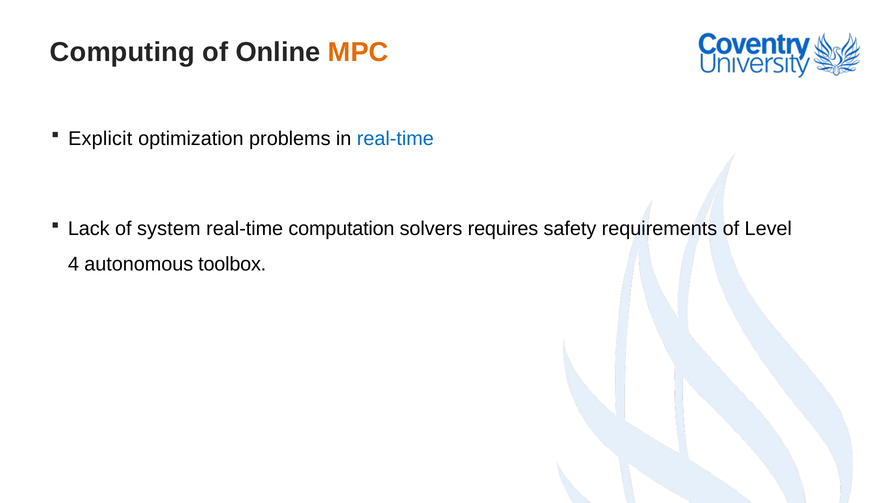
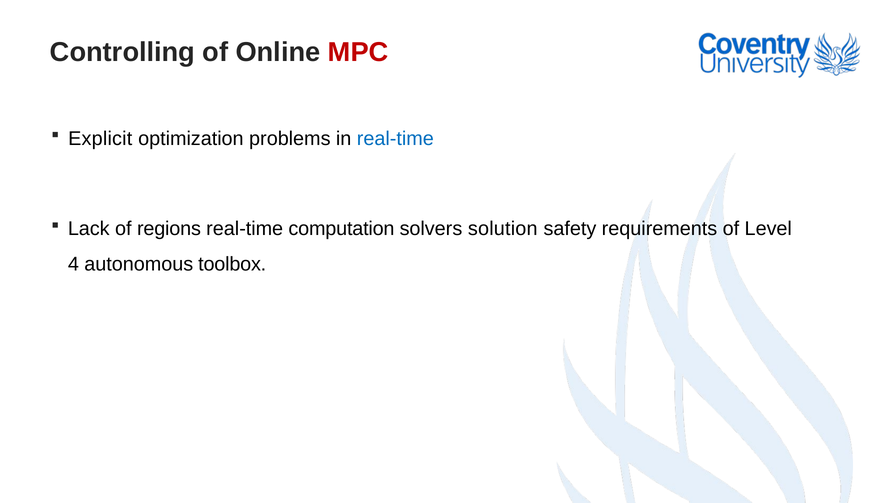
Computing: Computing -> Controlling (122, 52)
MPC colour: orange -> red (358, 52)
system: system -> regions (169, 228)
requires: requires -> solution (503, 228)
